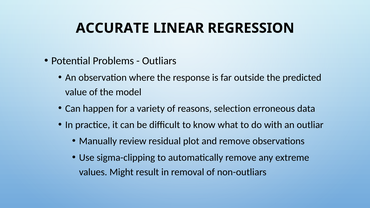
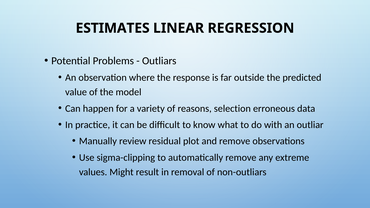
ACCURATE: ACCURATE -> ESTIMATES (113, 28)
